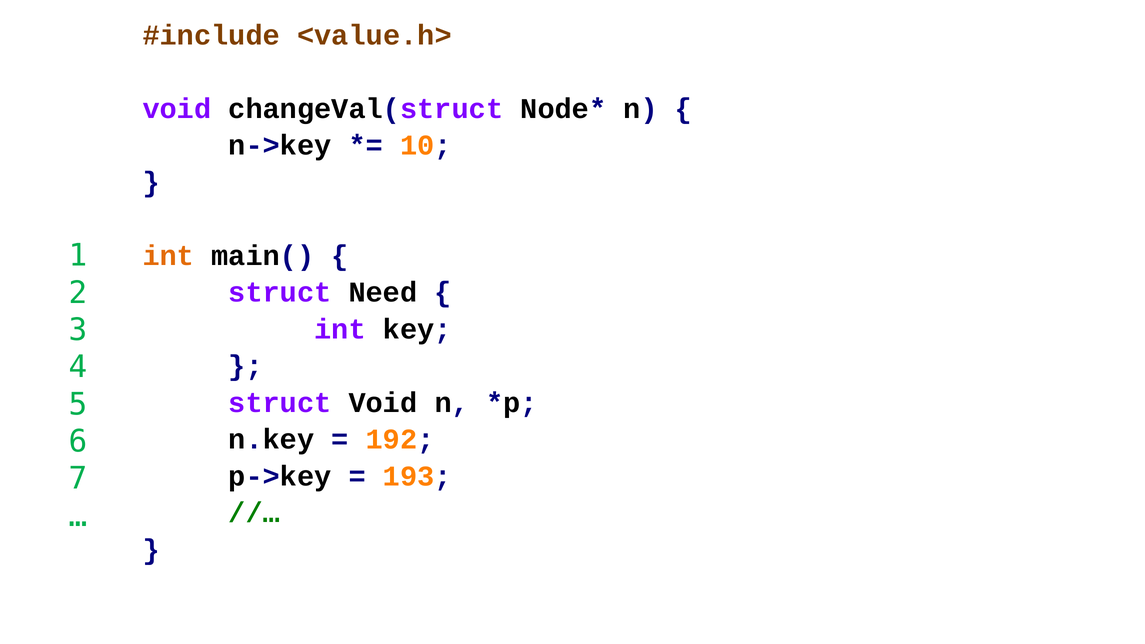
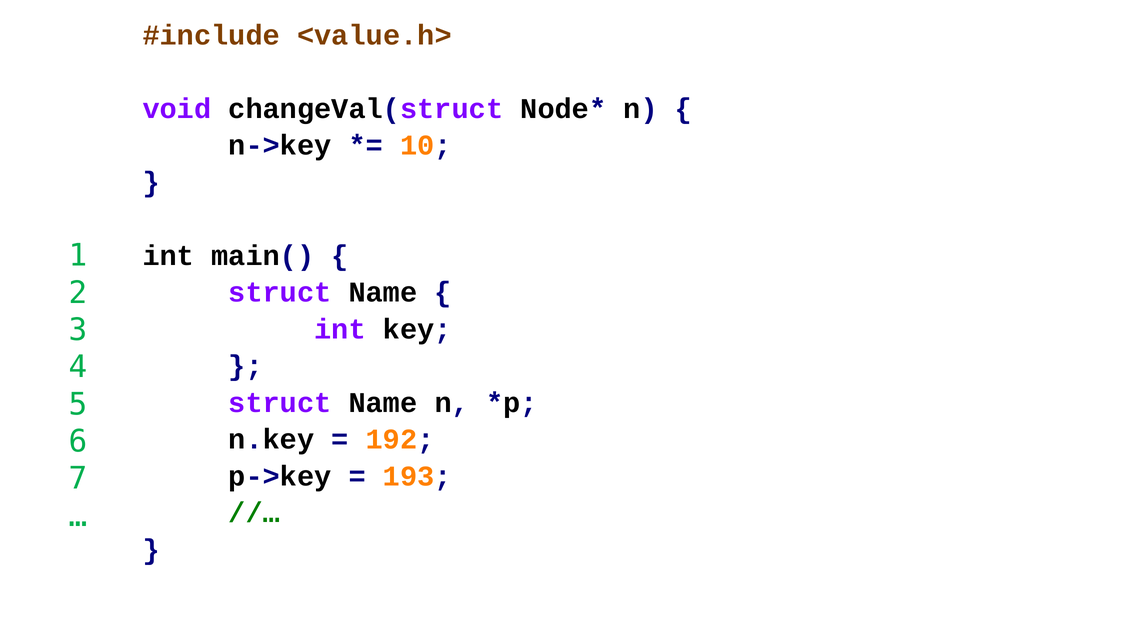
int colour: orange -> black (168, 256)
Need: Need -> Name (383, 292)
Void: Void -> Name (383, 403)
